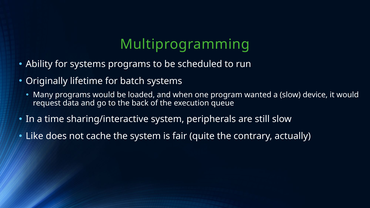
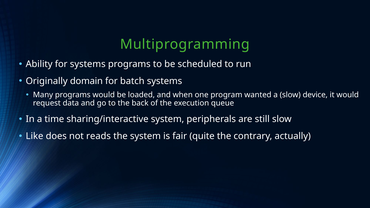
lifetime: lifetime -> domain (86, 81)
cache: cache -> reads (99, 136)
